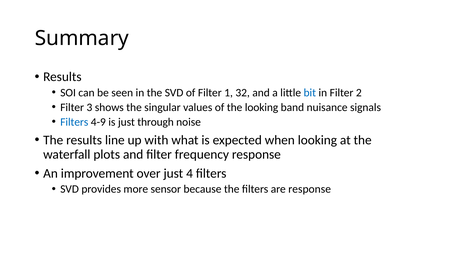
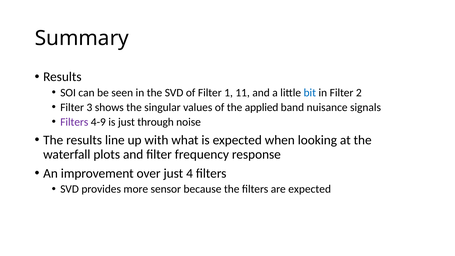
32: 32 -> 11 (243, 93)
the looking: looking -> applied (262, 107)
Filters colour: blue -> purple (74, 122)
are response: response -> expected (310, 189)
